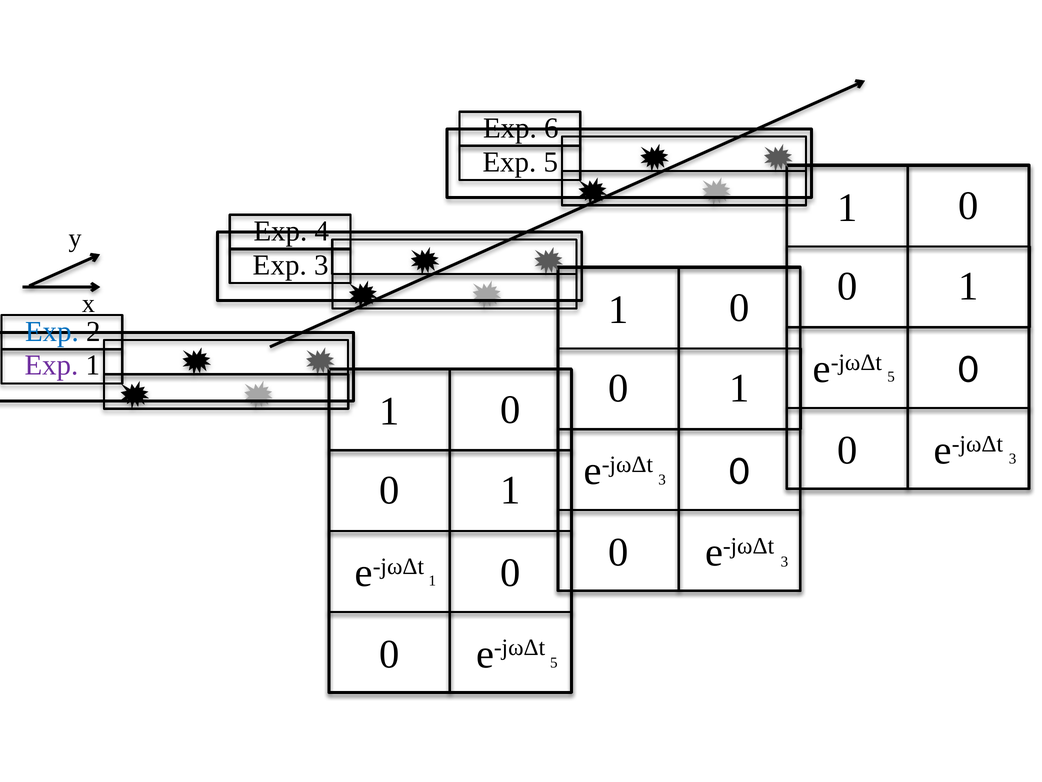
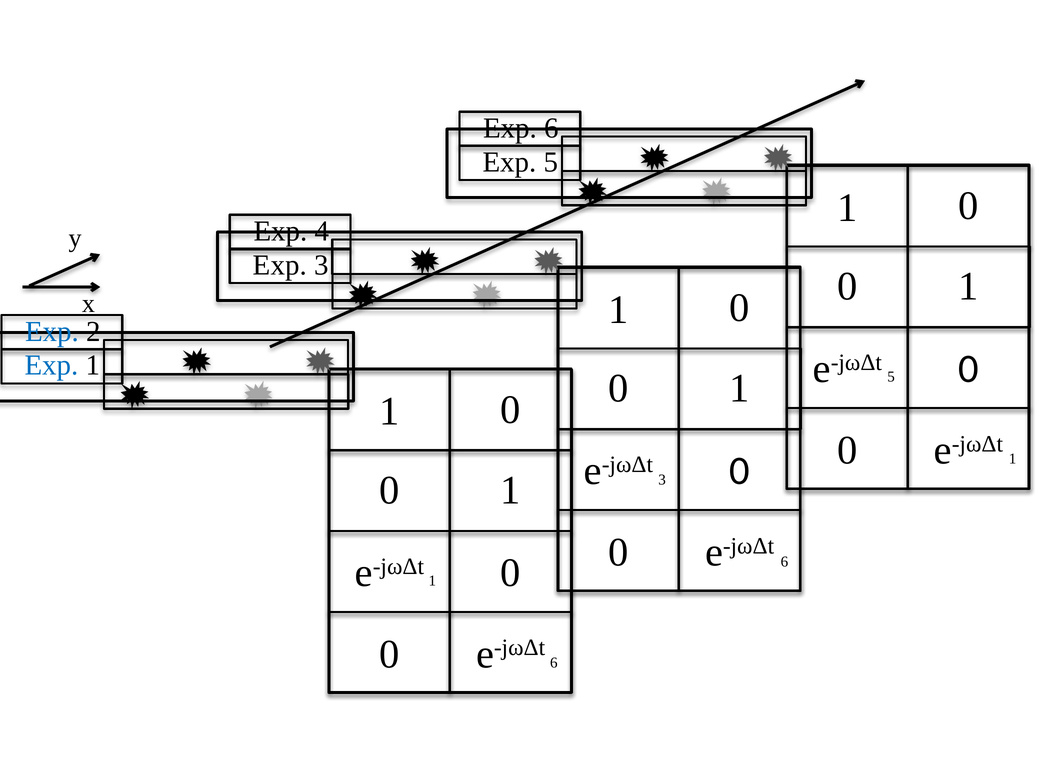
Exp colour: purple -> blue (52, 365)
3: 3 -> 1 (1013, 459)
3: 3 -> 6 (785, 561)
5: 5 -> 6 (554, 662)
